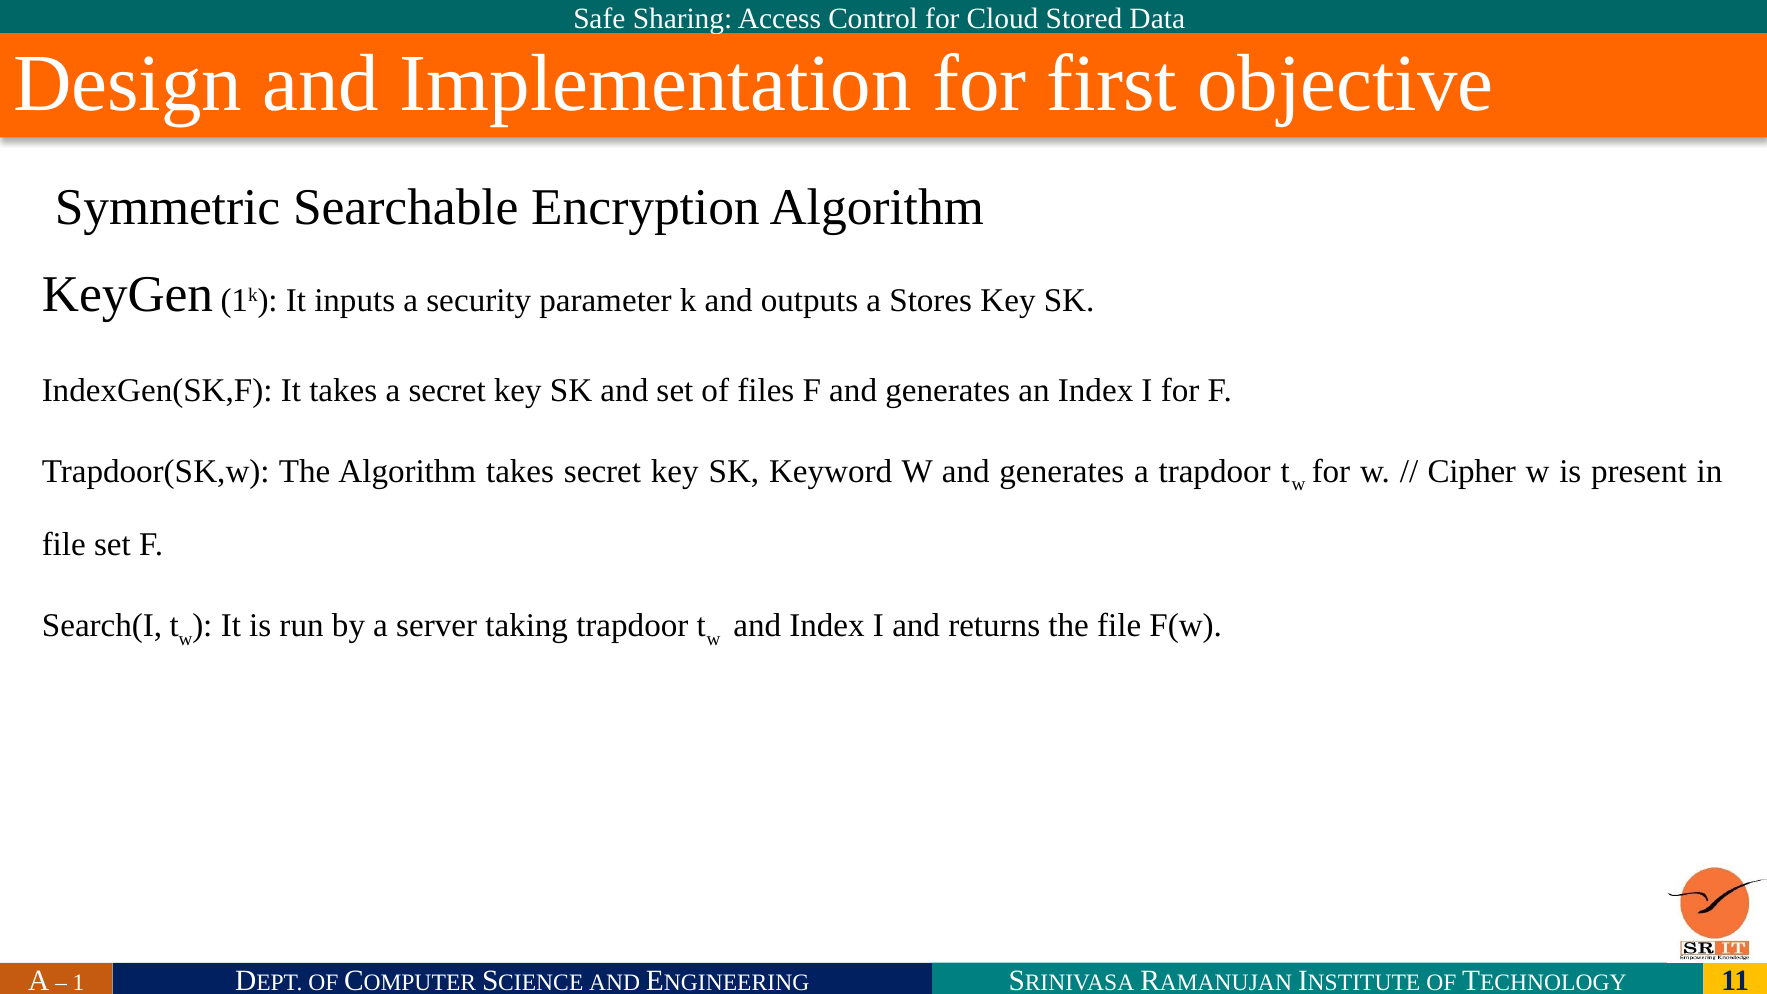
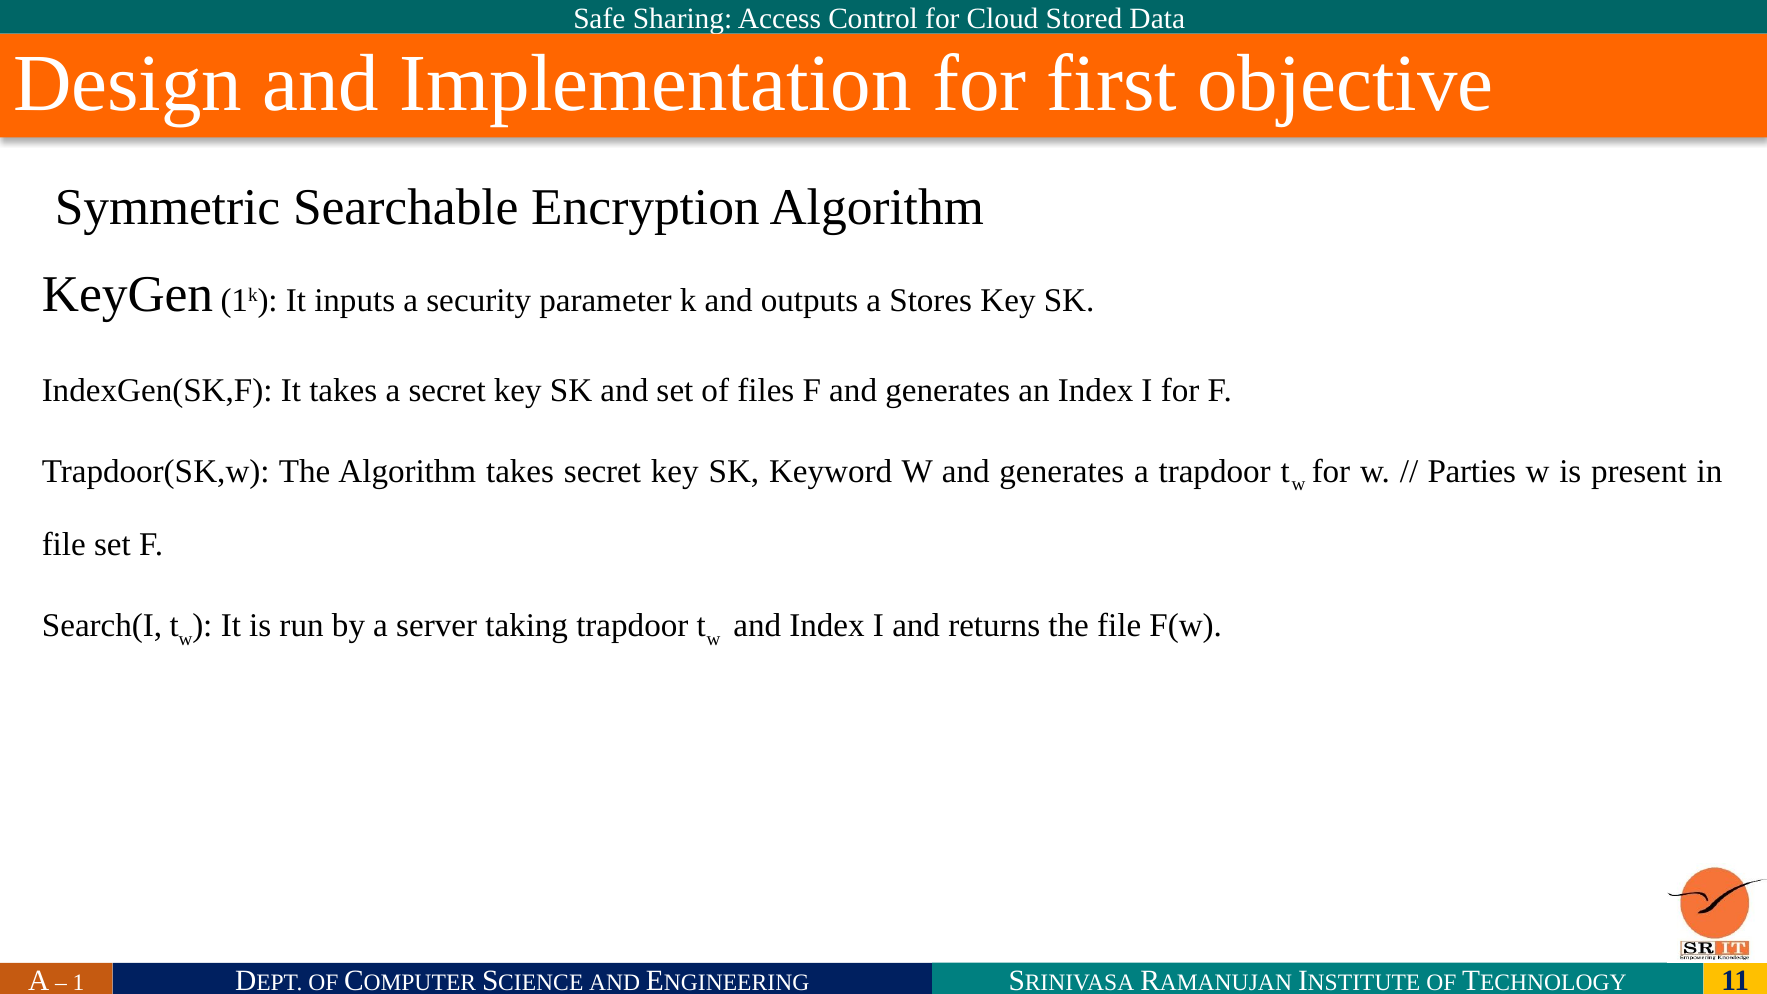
Cipher: Cipher -> Parties (1472, 471)
